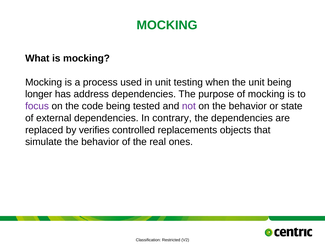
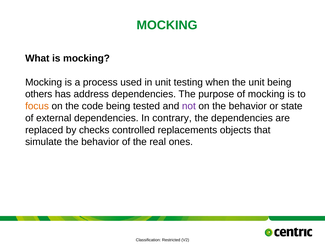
longer: longer -> others (39, 94)
focus colour: purple -> orange (37, 106)
verifies: verifies -> checks (94, 130)
